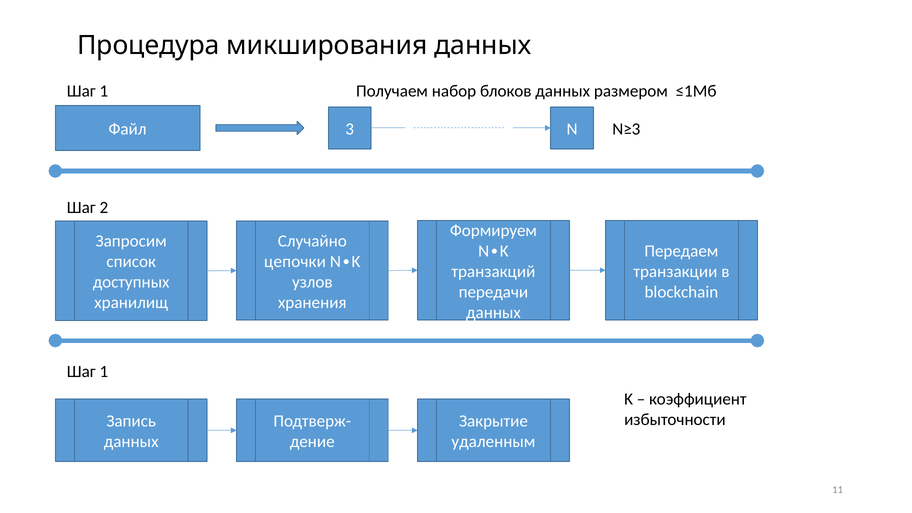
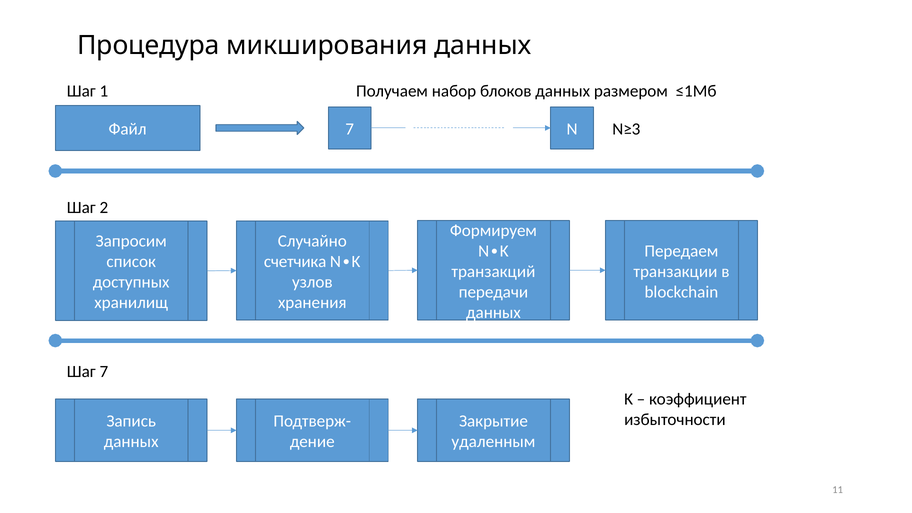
Файл 3: 3 -> 7 (350, 129)
цепочки: цепочки -> счетчика (295, 261)
1: 1 -> 7 (104, 372)
